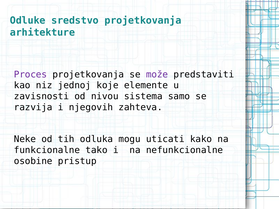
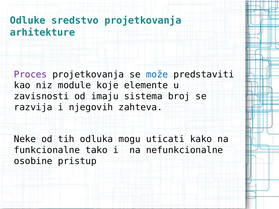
može colour: purple -> blue (157, 74)
jednoj: jednoj -> module (74, 85)
nivou: nivou -> imaju (105, 96)
samo: samo -> broj (179, 96)
